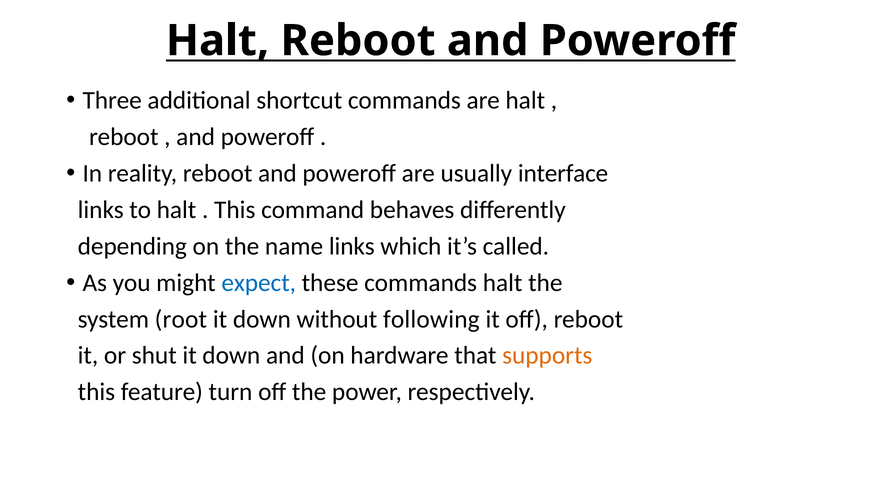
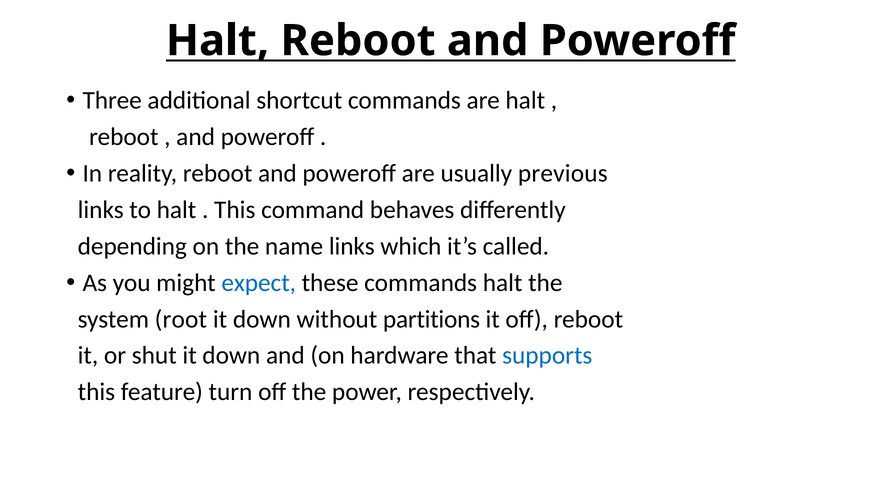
interface: interface -> previous (563, 173)
following: following -> partitions (432, 319)
supports colour: orange -> blue (547, 355)
